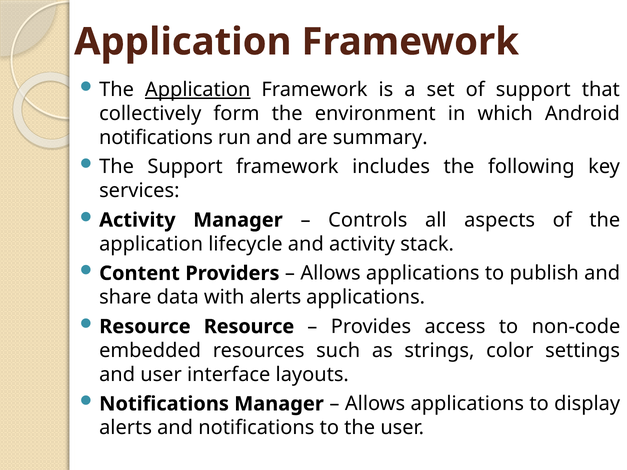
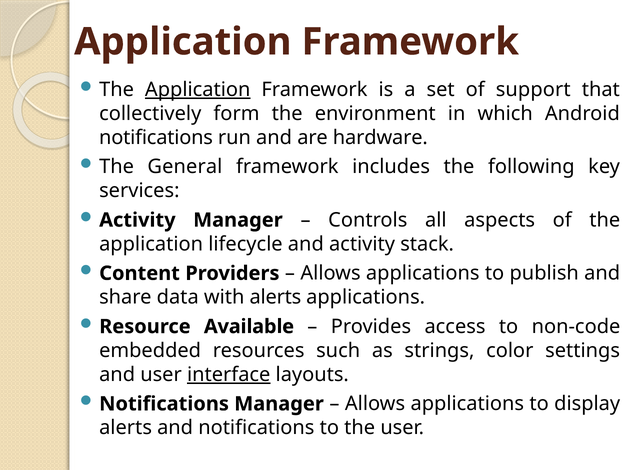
summary: summary -> hardware (380, 138)
The Support: Support -> General (185, 167)
Resource Resource: Resource -> Available (249, 327)
interface underline: none -> present (229, 375)
